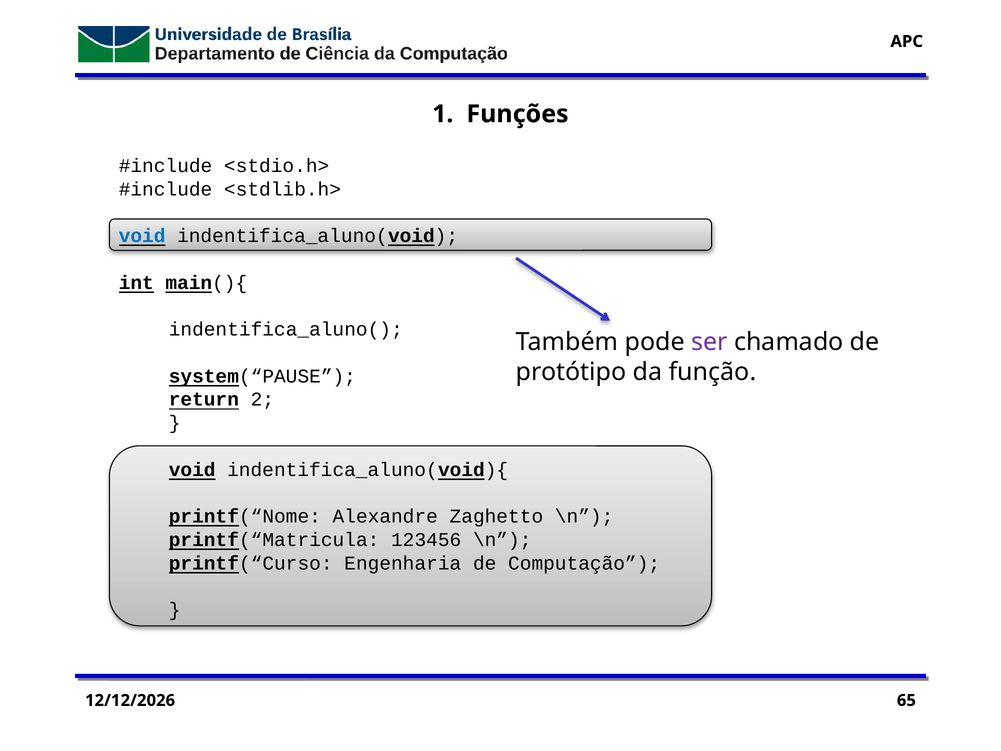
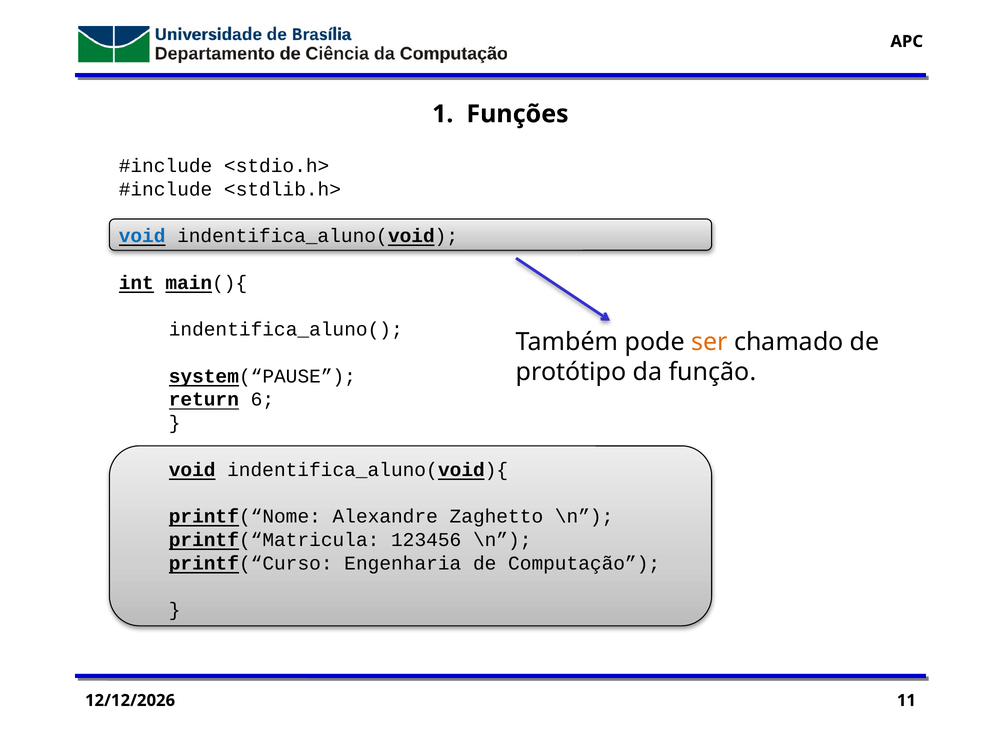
ser colour: purple -> orange (709, 342)
2: 2 -> 6 (262, 399)
65: 65 -> 11 (906, 700)
